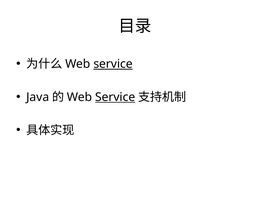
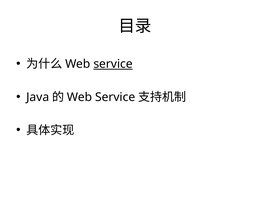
Service underline: present -> none (115, 97)
